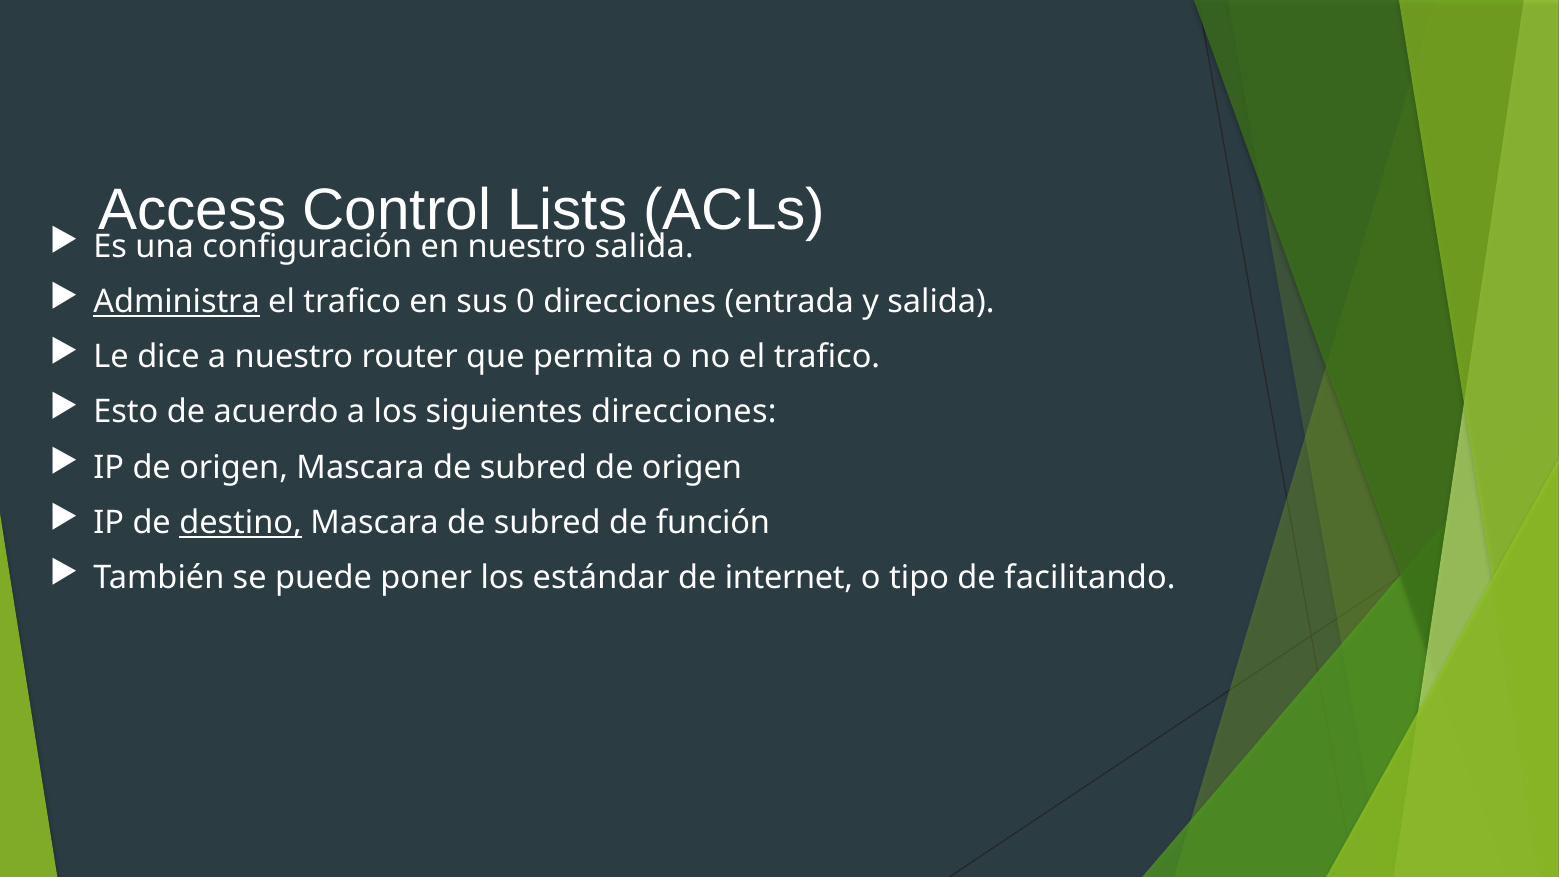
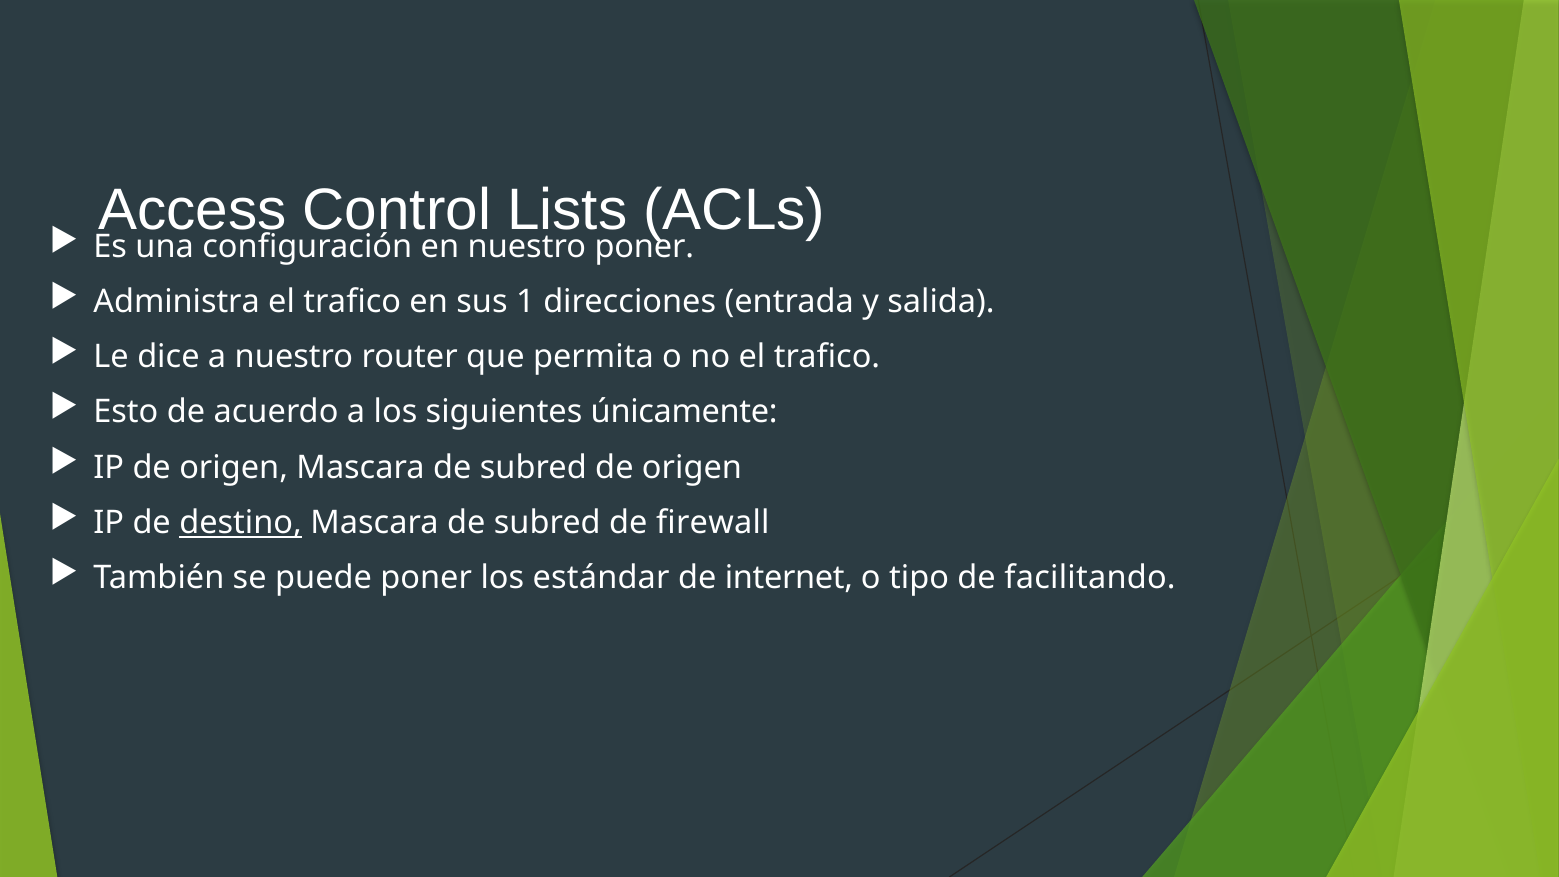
nuestro salida: salida -> poner (644, 246)
Administra underline: present -> none (177, 302)
0: 0 -> 1 (525, 302)
siguientes direcciones: direcciones -> únicamente (684, 412)
función: función -> firewall (713, 523)
